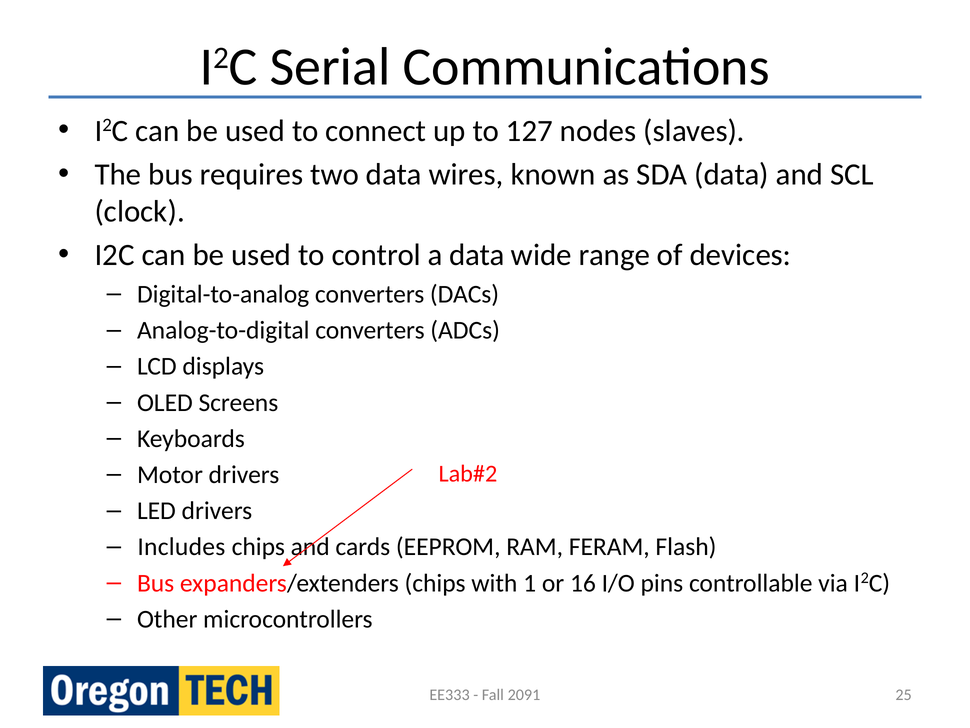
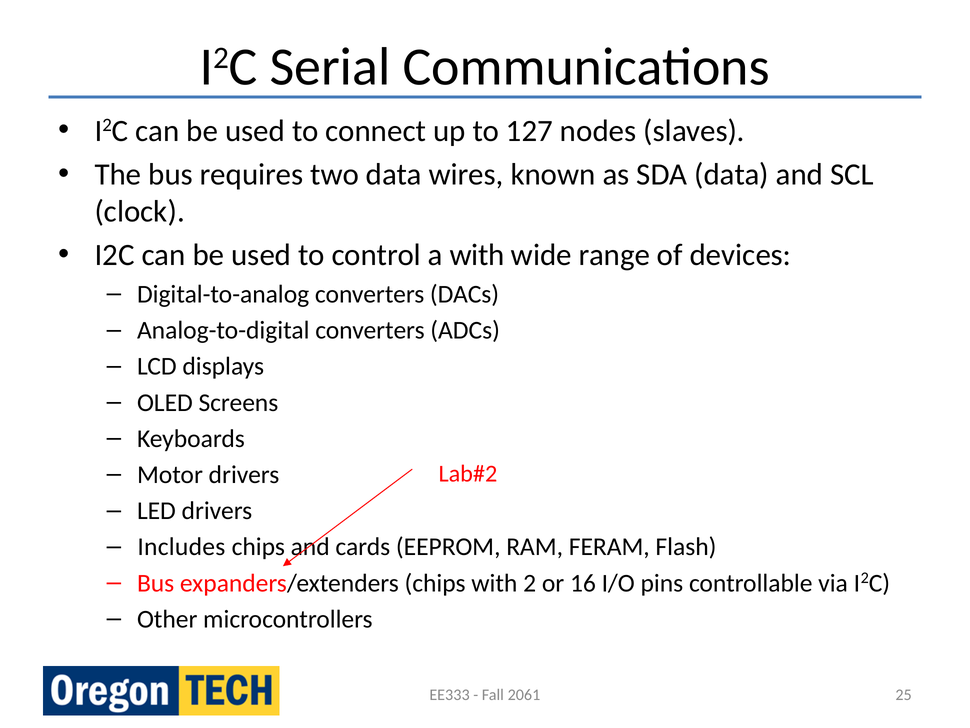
a data: data -> with (477, 255)
1: 1 -> 2 (530, 583)
2091: 2091 -> 2061 (524, 695)
